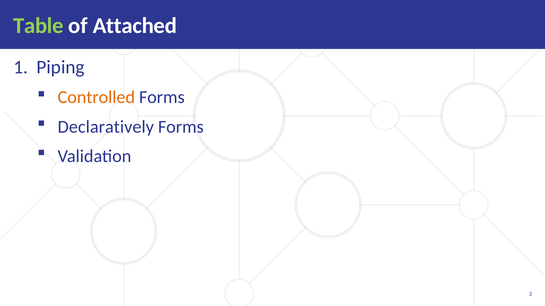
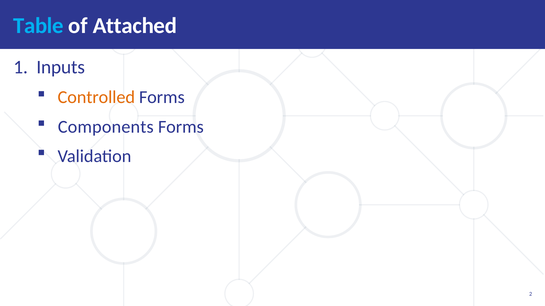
Table colour: light green -> light blue (38, 26)
Piping: Piping -> Inputs (61, 67)
Declaratively: Declaratively -> Components (106, 127)
